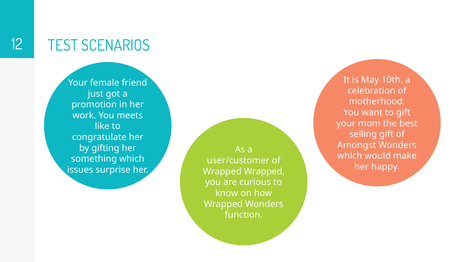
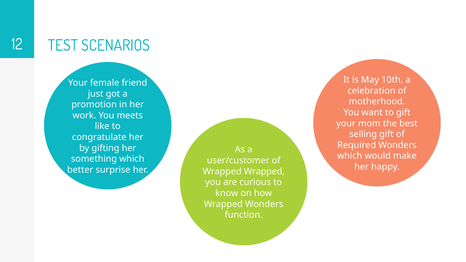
Amongst: Amongst -> Required (357, 145)
issues: issues -> better (80, 170)
